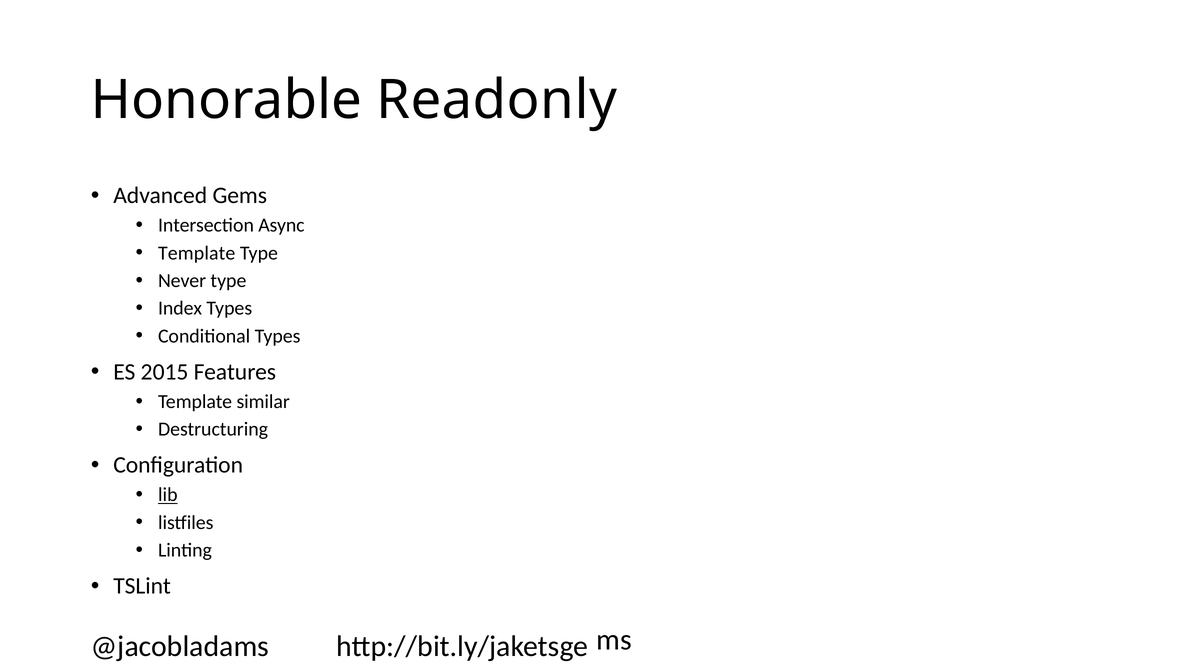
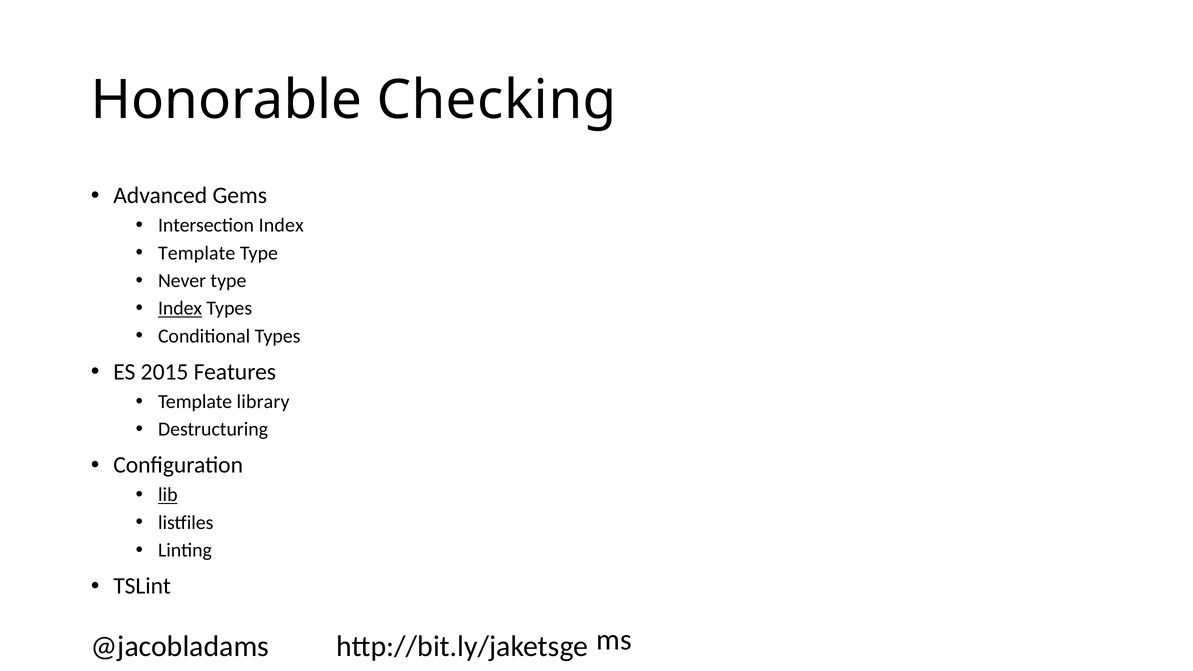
Readonly: Readonly -> Checking (497, 100)
Intersection Async: Async -> Index (281, 225)
Index underline: none -> present (180, 308)
similar: similar -> library (263, 402)
